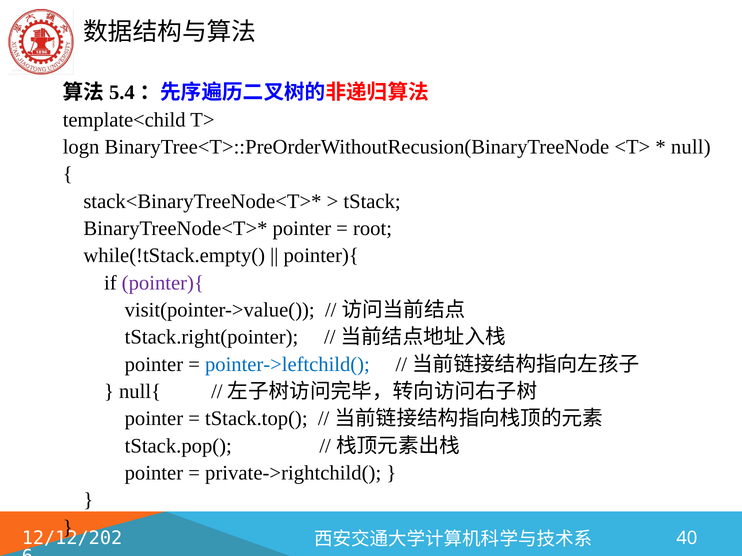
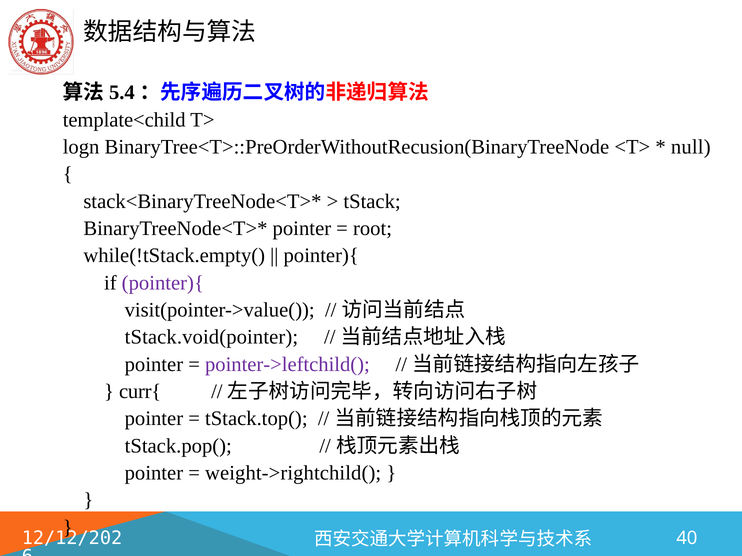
tStack.right(pointer: tStack.right(pointer -> tStack.void(pointer (211, 337)
pointer->leftchild( colour: blue -> purple (287, 365)
null{: null{ -> curr{ (140, 392)
private->rightchild(: private->rightchild( -> weight->rightchild( (293, 473)
